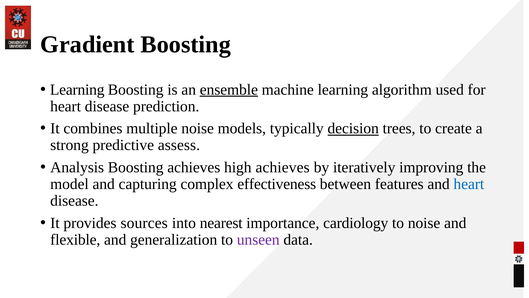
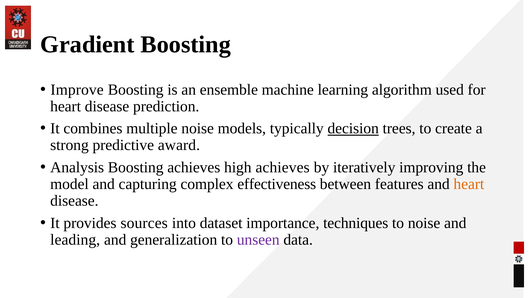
Learning: Learning -> Improve (77, 89)
ensemble underline: present -> none (229, 89)
assess: assess -> award (179, 145)
heart colour: blue -> orange (469, 184)
nearest: nearest -> dataset (221, 223)
cardiology: cardiology -> techniques (356, 223)
flexible: flexible -> leading (75, 239)
